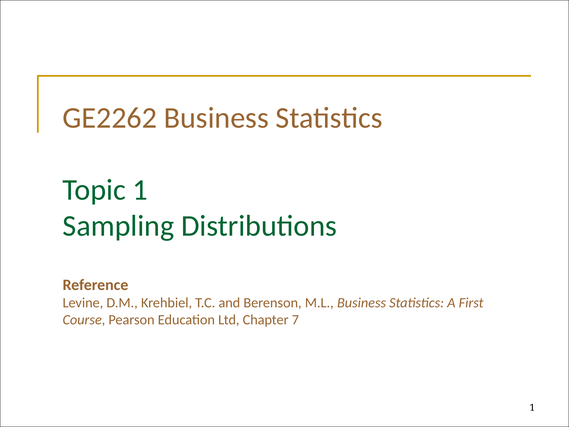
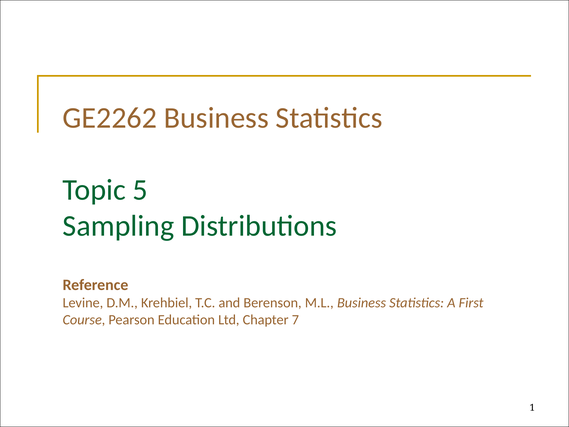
Topic 1: 1 -> 5 (140, 190)
